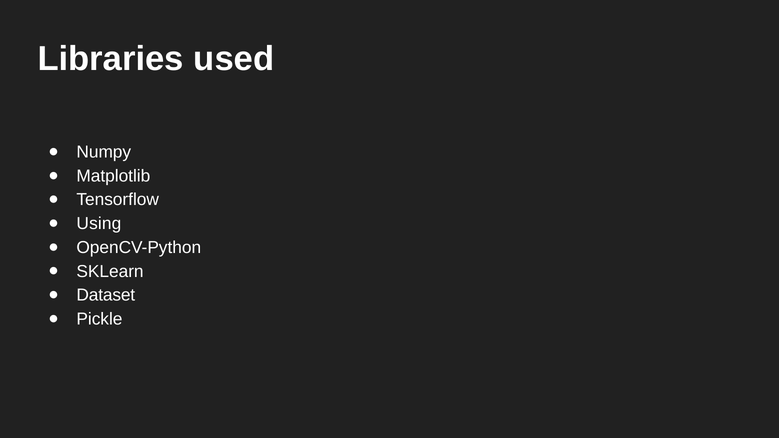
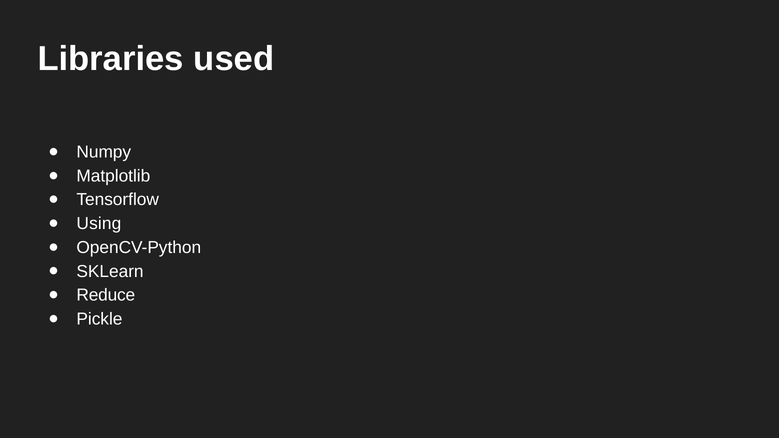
Dataset: Dataset -> Reduce (106, 295)
